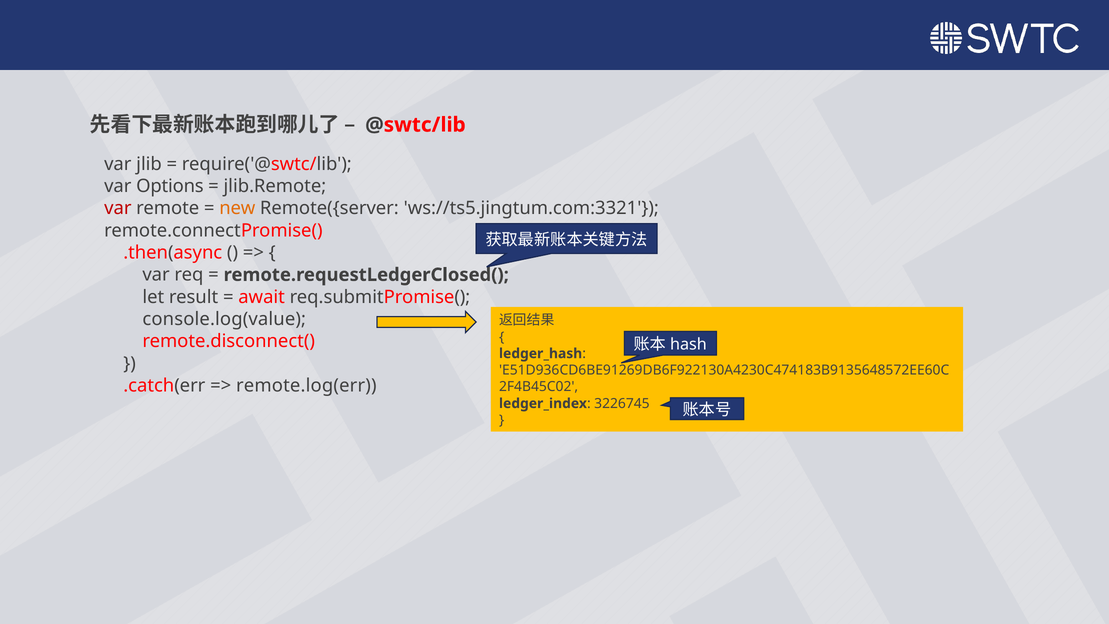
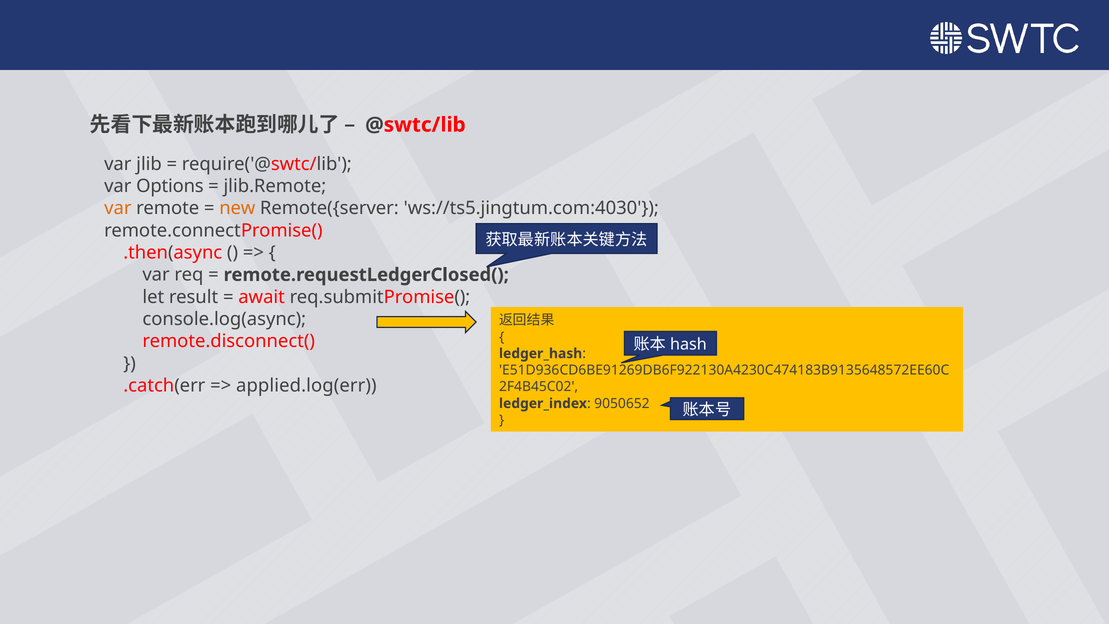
var colour: red -> orange (118, 208)
ws://ts5.jingtum.com:3321: ws://ts5.jingtum.com:3321 -> ws://ts5.jingtum.com:4030 (531, 208)
console.log(value: console.log(value -> console.log(async (224, 319)
remote.log(err: remote.log(err -> applied.log(err (306, 386)
3226745: 3226745 -> 9050652 (622, 403)
